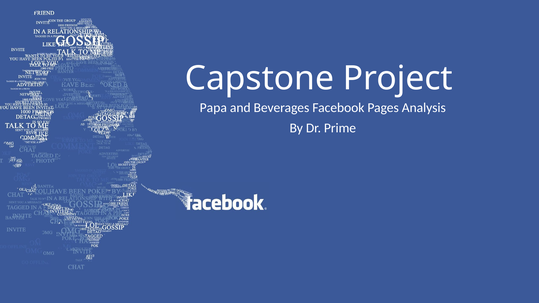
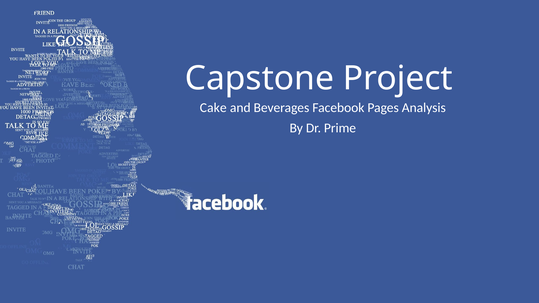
Papa: Papa -> Cake (213, 108)
